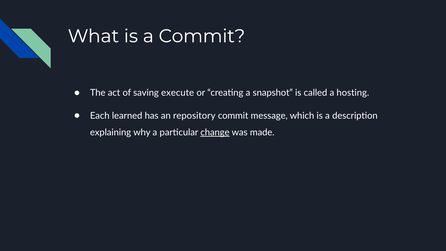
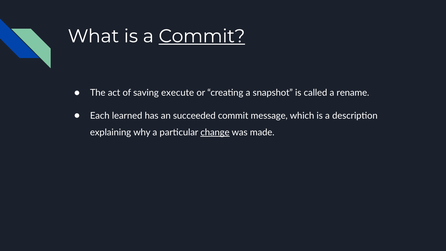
Commit underline: none -> present (202, 36)
hosting: hosting -> rename (353, 93)
repository: repository -> succeeded (194, 116)
